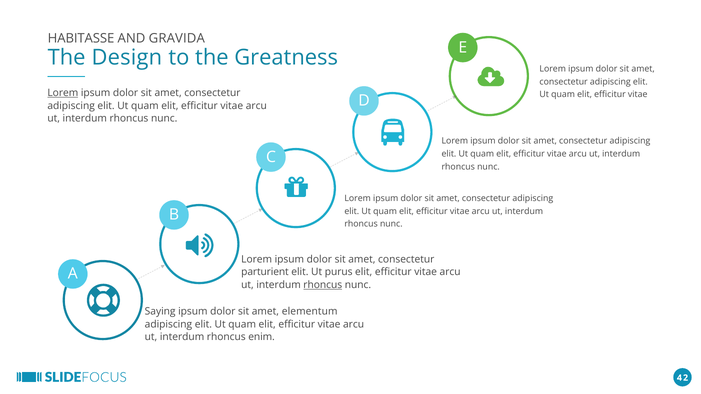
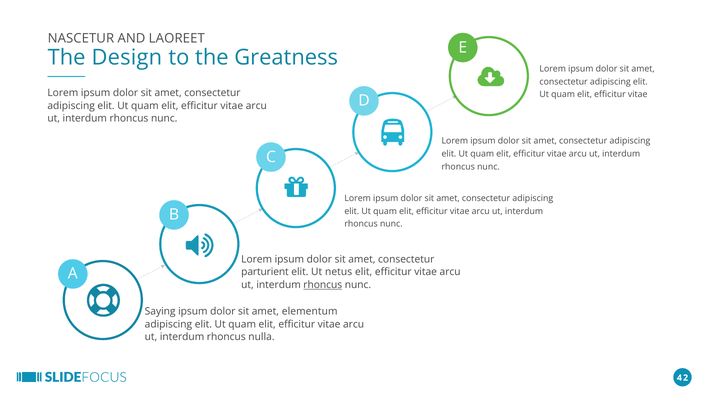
HABITASSE: HABITASSE -> NASCETUR (81, 39)
GRAVIDA: GRAVIDA -> LAOREET (177, 39)
Lorem underline: present -> none (63, 93)
purus: purus -> netus (339, 272)
enim: enim -> nulla (261, 337)
